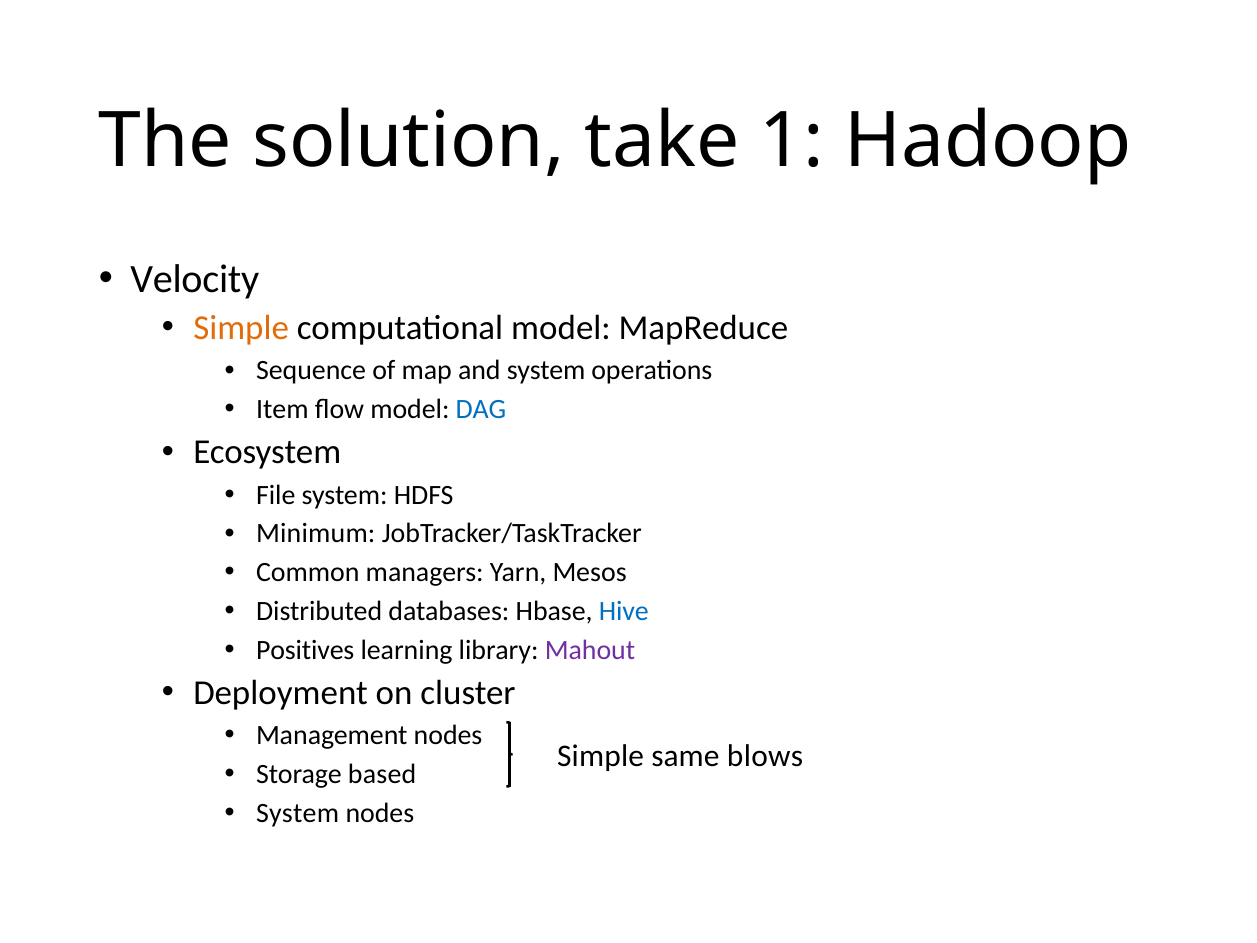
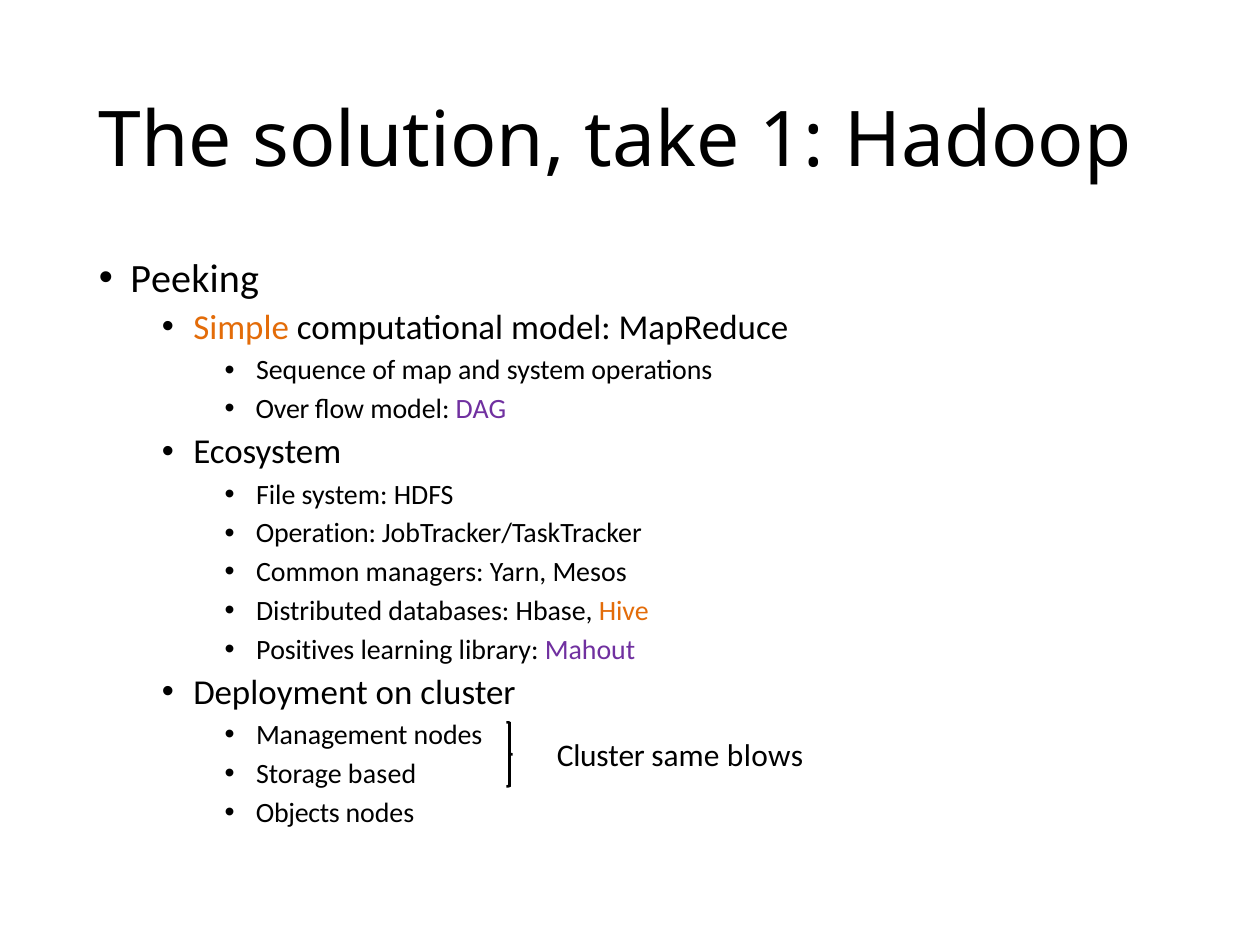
Velocity: Velocity -> Peeking (195, 279)
Item: Item -> Over (283, 409)
DAG colour: blue -> purple (481, 409)
Minimum: Minimum -> Operation (316, 534)
Hive colour: blue -> orange (624, 611)
Simple: Simple -> Cluster (601, 756)
System: System -> Objects (298, 813)
